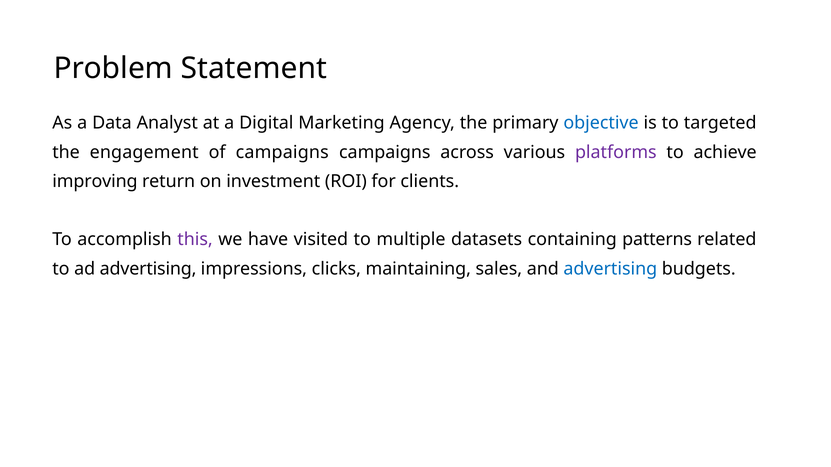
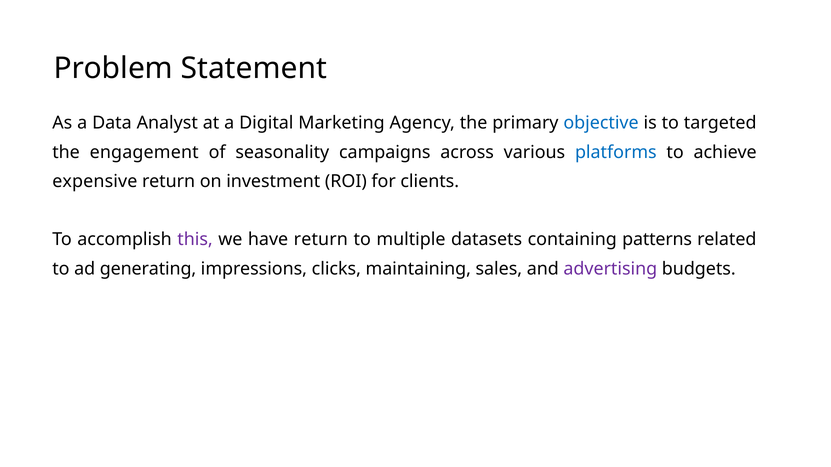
of campaigns: campaigns -> seasonality (282, 152)
platforms colour: purple -> blue (616, 152)
improving: improving -> expensive (95, 181)
have visited: visited -> return (321, 240)
ad advertising: advertising -> generating (148, 269)
advertising colour: blue -> purple (610, 269)
